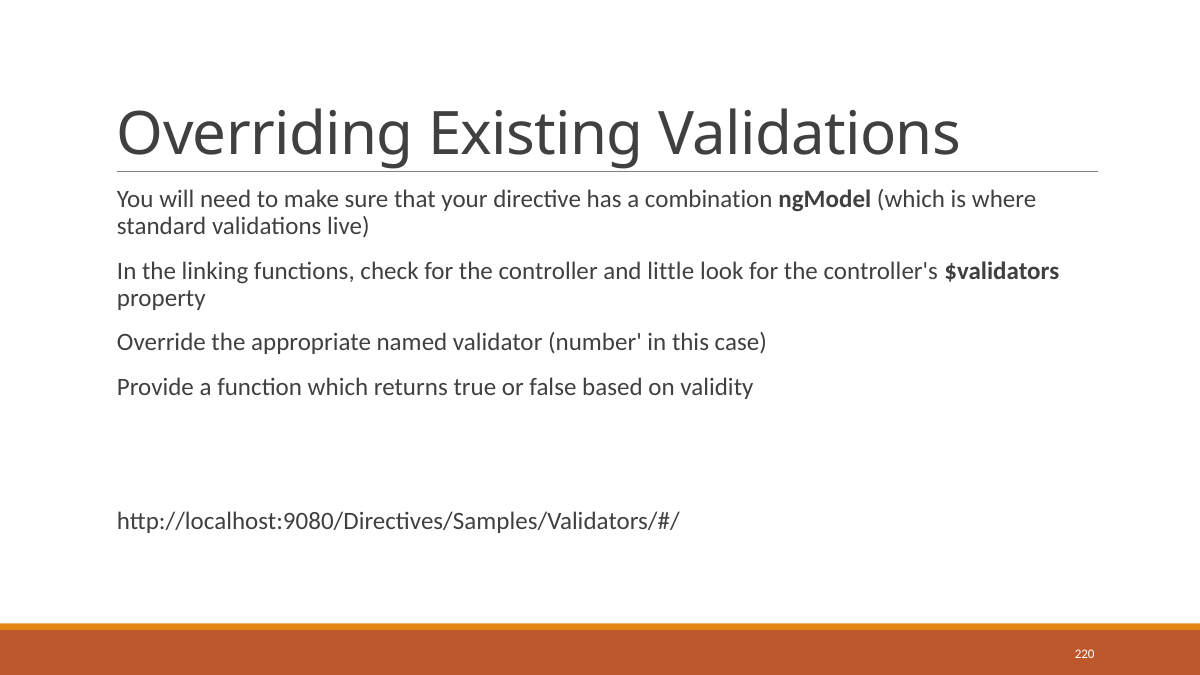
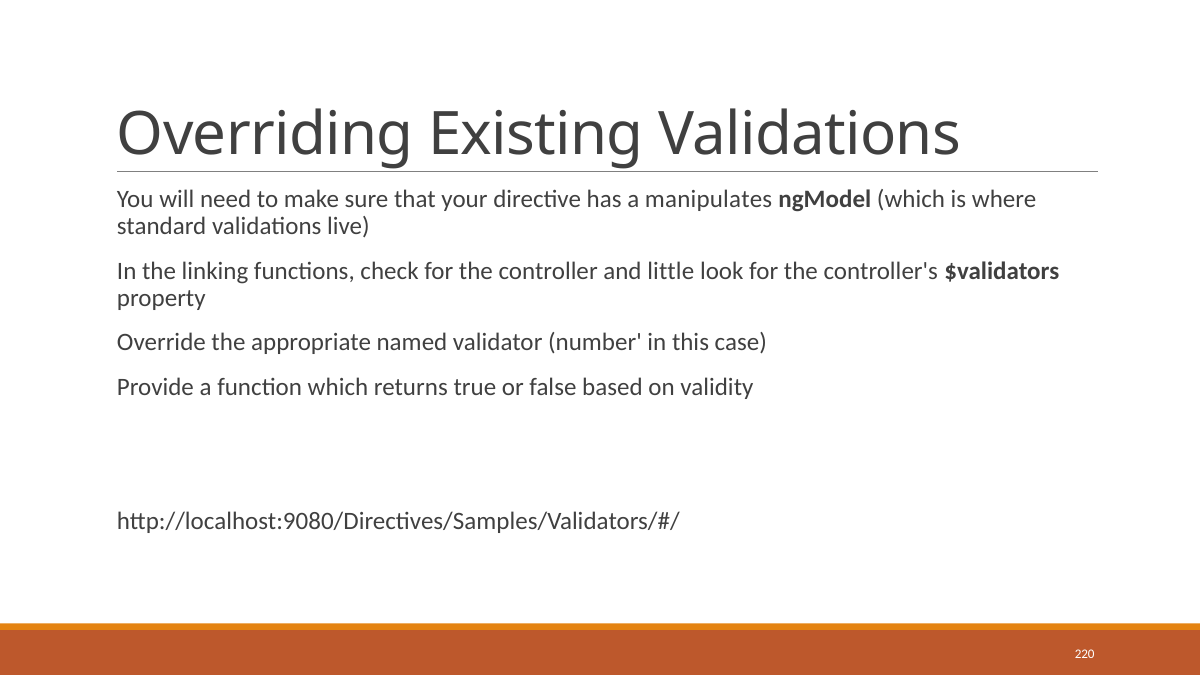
combination: combination -> manipulates (709, 200)
